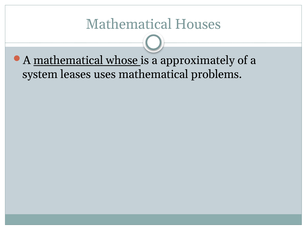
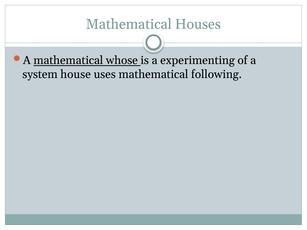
approximately: approximately -> experimenting (197, 60)
leases: leases -> house (76, 74)
problems: problems -> following (216, 74)
